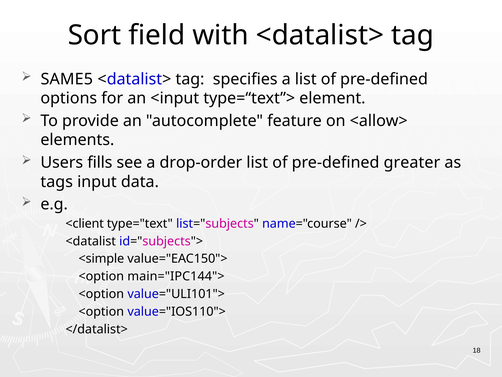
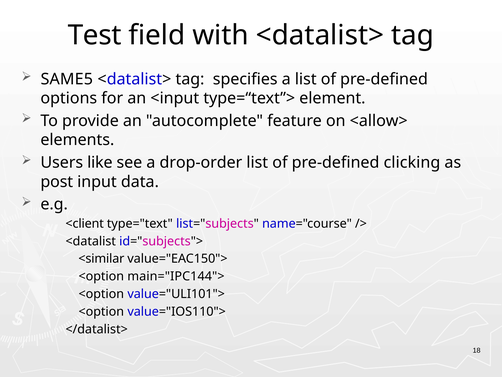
Sort: Sort -> Test (95, 35)
fills: fills -> like (100, 162)
greater: greater -> clicking (412, 162)
tags: tags -> post (57, 181)
<simple: <simple -> <similar (101, 258)
